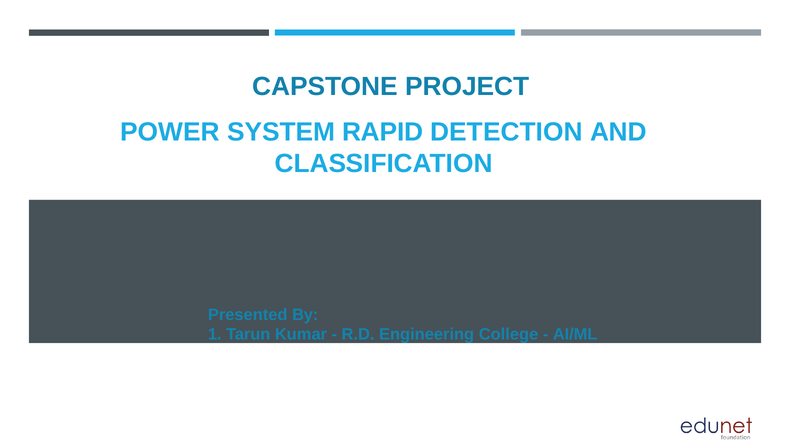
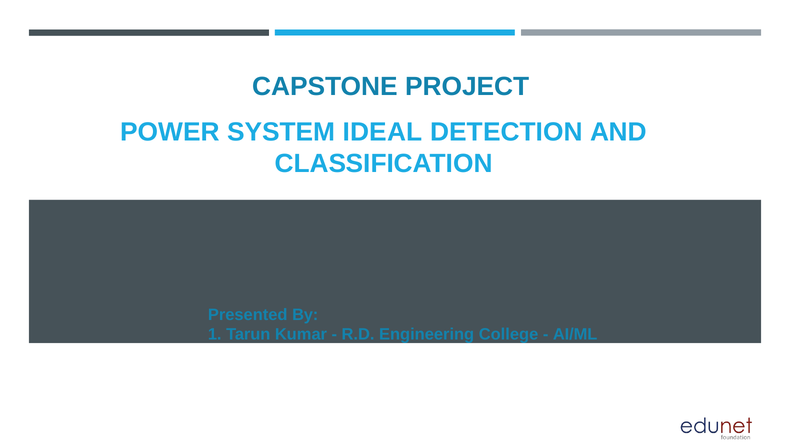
RAPID: RAPID -> IDEAL (383, 132)
